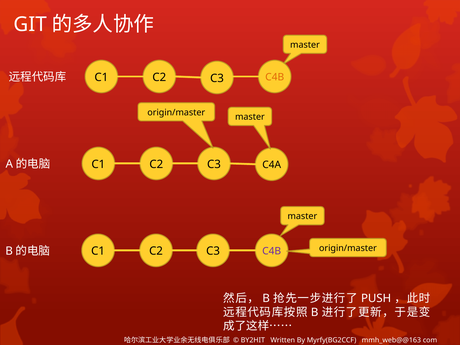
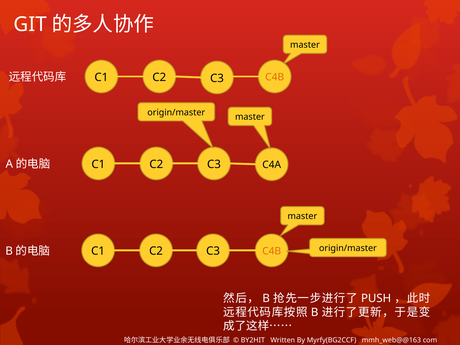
C4B colour: purple -> orange (272, 251)
